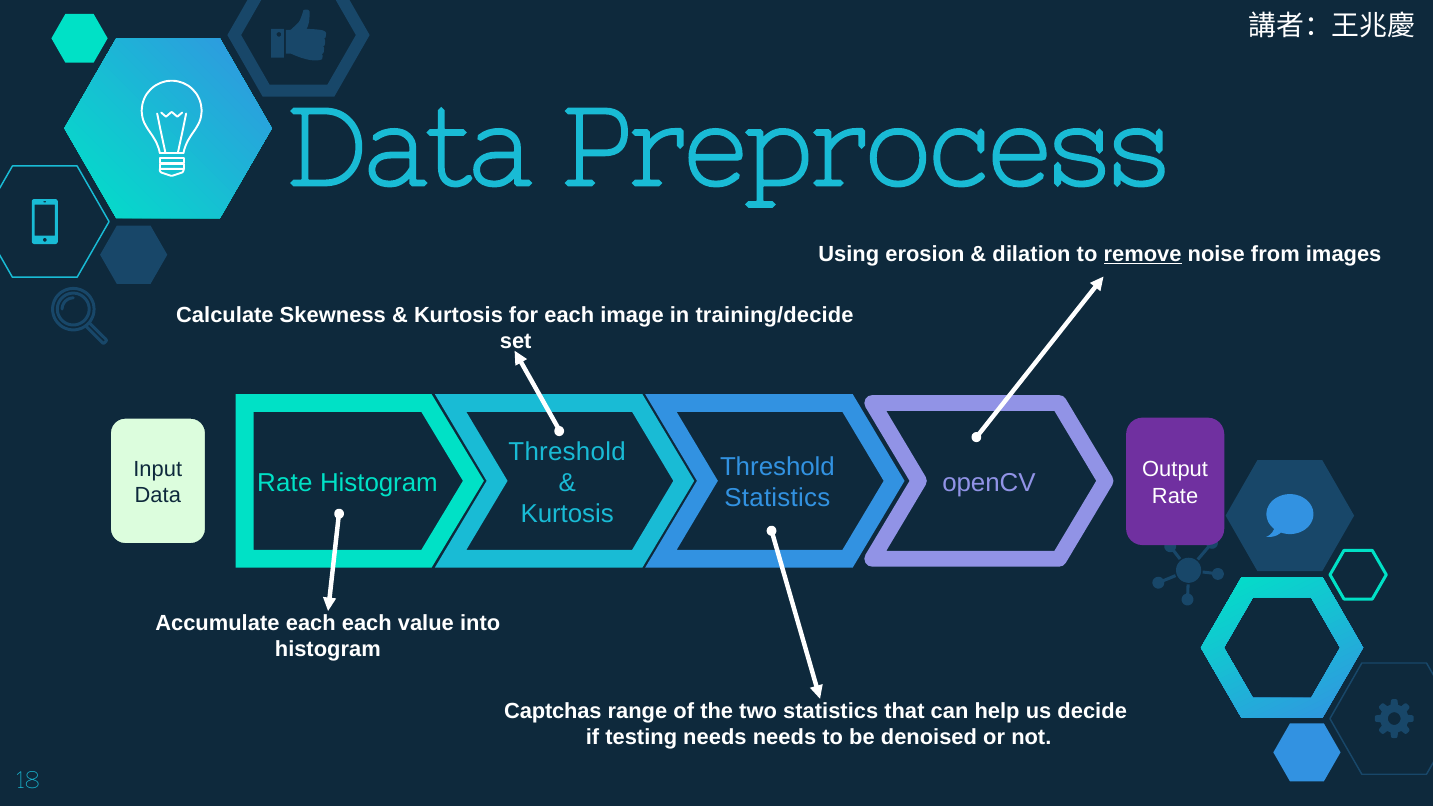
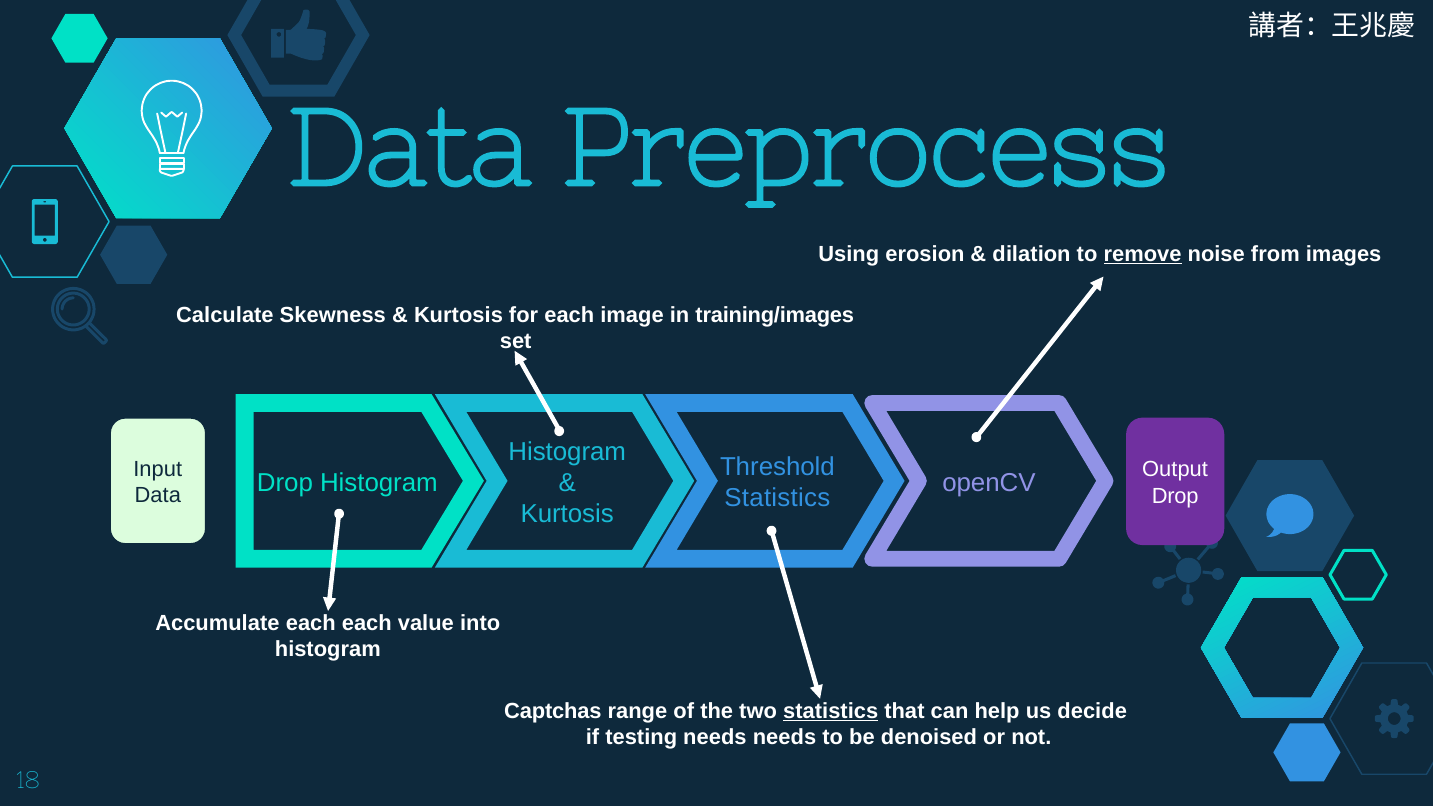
training/decide: training/decide -> training/images (775, 315)
Threshold: Threshold -> Histogram (567, 452)
Rate: Rate -> Drop (285, 483)
Rate: Rate -> Drop (1175, 496)
statistics underline: none -> present (831, 711)
